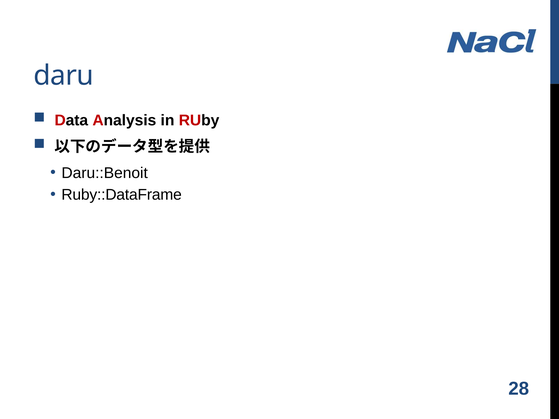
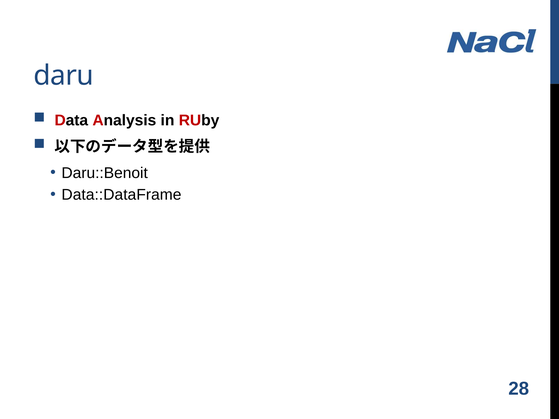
Ruby::DataFrame: Ruby::DataFrame -> Data::DataFrame (121, 195)
